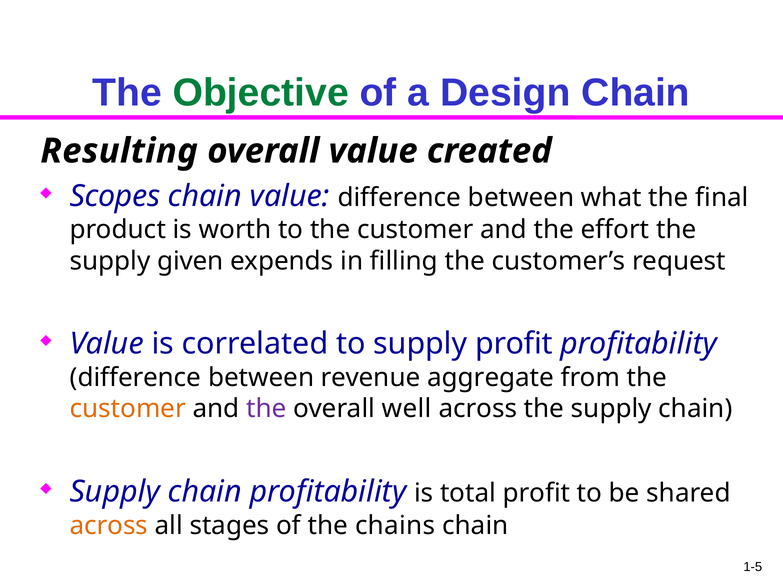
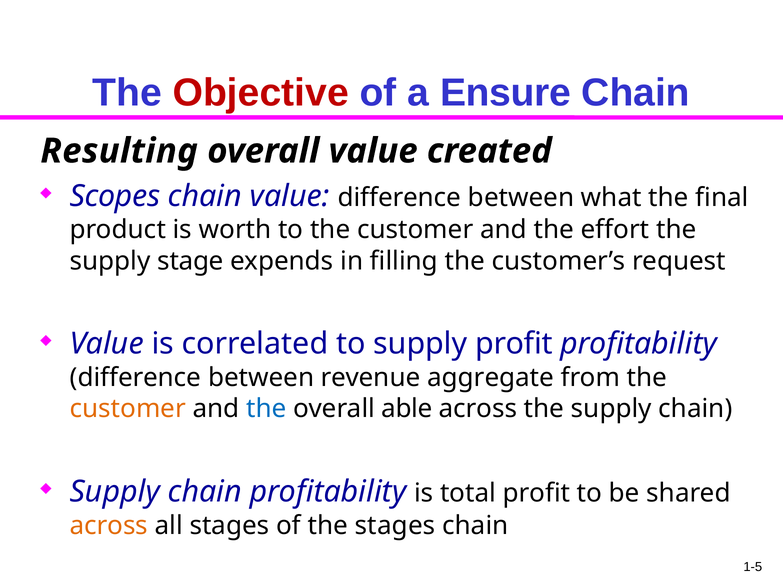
Objective colour: green -> red (261, 93)
Design: Design -> Ensure (505, 93)
given: given -> stage (190, 261)
the colour: purple -> blue (266, 409)
well: well -> able (407, 409)
the chains: chains -> stages (395, 526)
